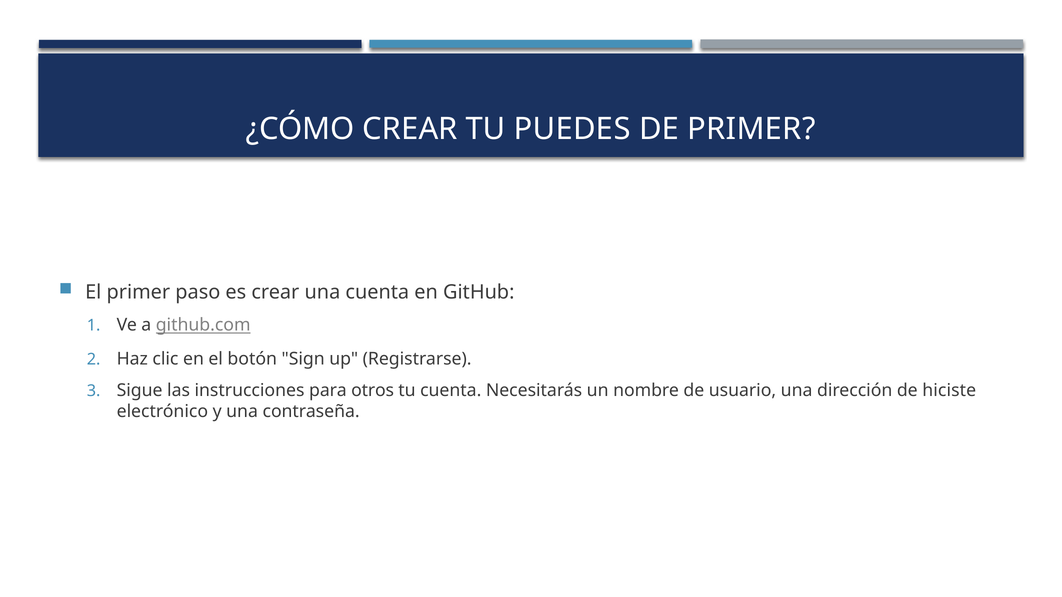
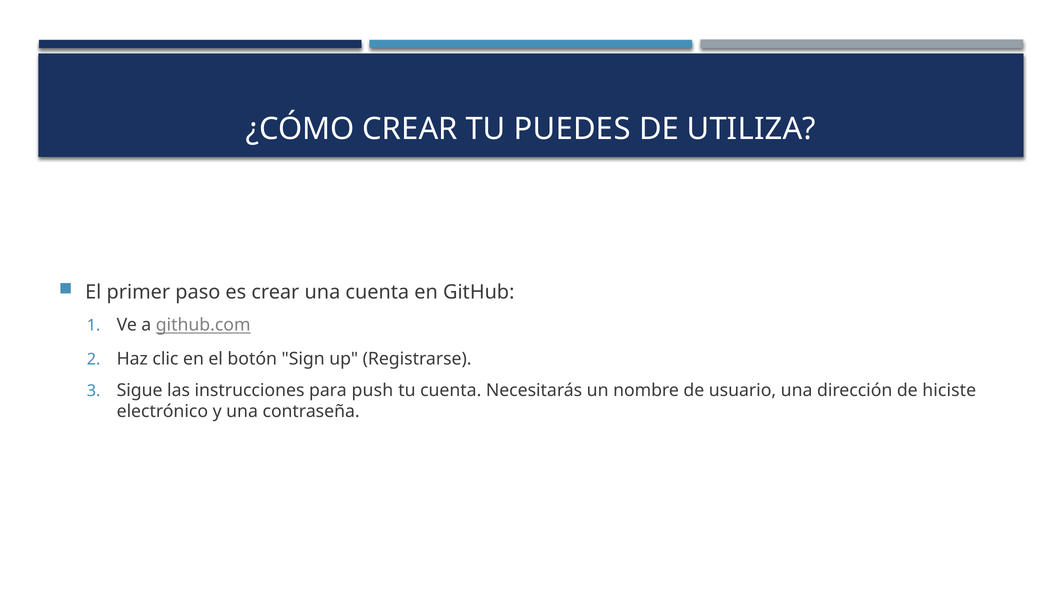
DE PRIMER: PRIMER -> UTILIZA (751, 129)
otros: otros -> push (372, 391)
